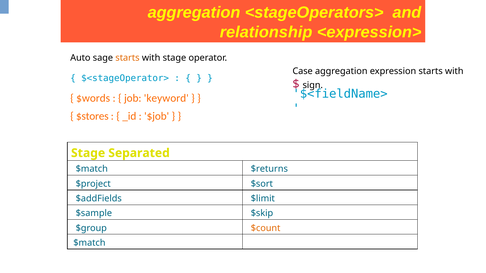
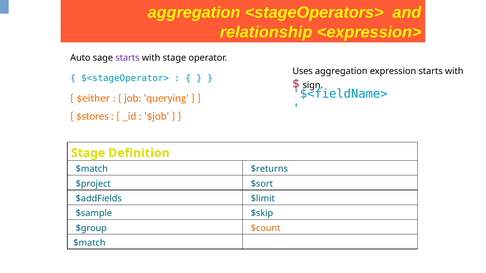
starts colour: orange -> purple (127, 58)
Case: Case -> Uses (303, 71)
$words: $words -> $either (93, 98)
keyword: keyword -> querying (166, 98)
Separated: Separated -> Definition (139, 153)
